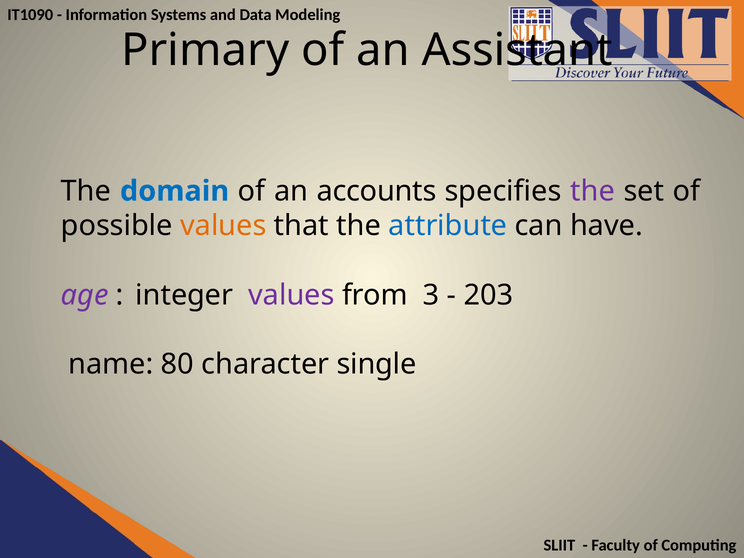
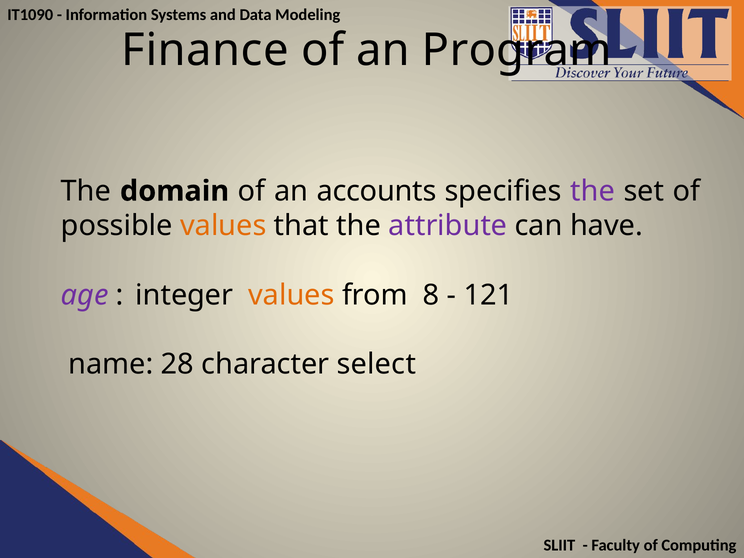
Primary: Primary -> Finance (205, 50)
Assistant: Assistant -> Program (517, 50)
domain colour: blue -> black (175, 191)
attribute colour: blue -> purple (448, 226)
values colour: purple -> orange (291, 295)
3: 3 -> 8 (431, 295)
203: 203 -> 121 (488, 295)
80: 80 -> 28 (177, 364)
single: single -> select (376, 364)
